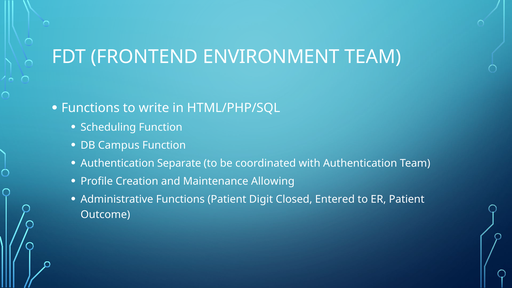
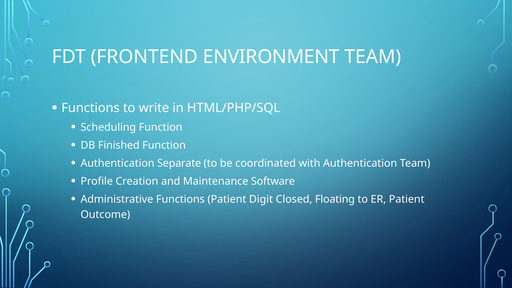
Campus: Campus -> Finished (119, 145)
Allowing: Allowing -> Software (273, 181)
Entered: Entered -> Floating (335, 199)
